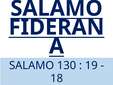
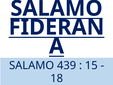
130: 130 -> 439 (67, 65)
19: 19 -> 15 (91, 65)
